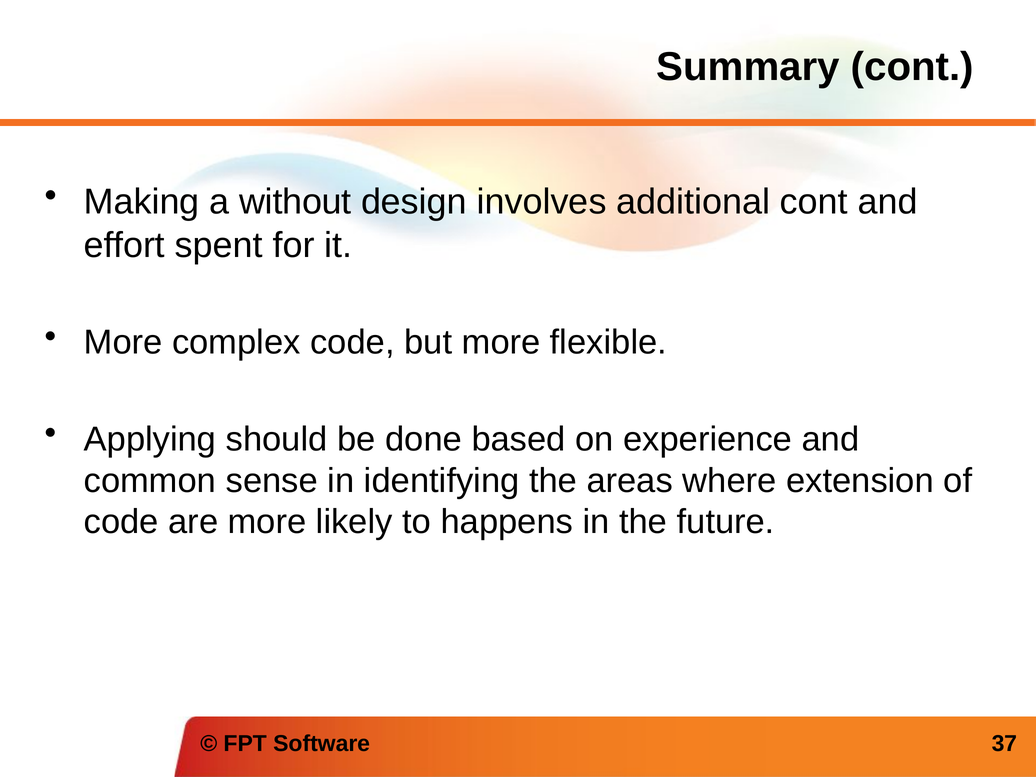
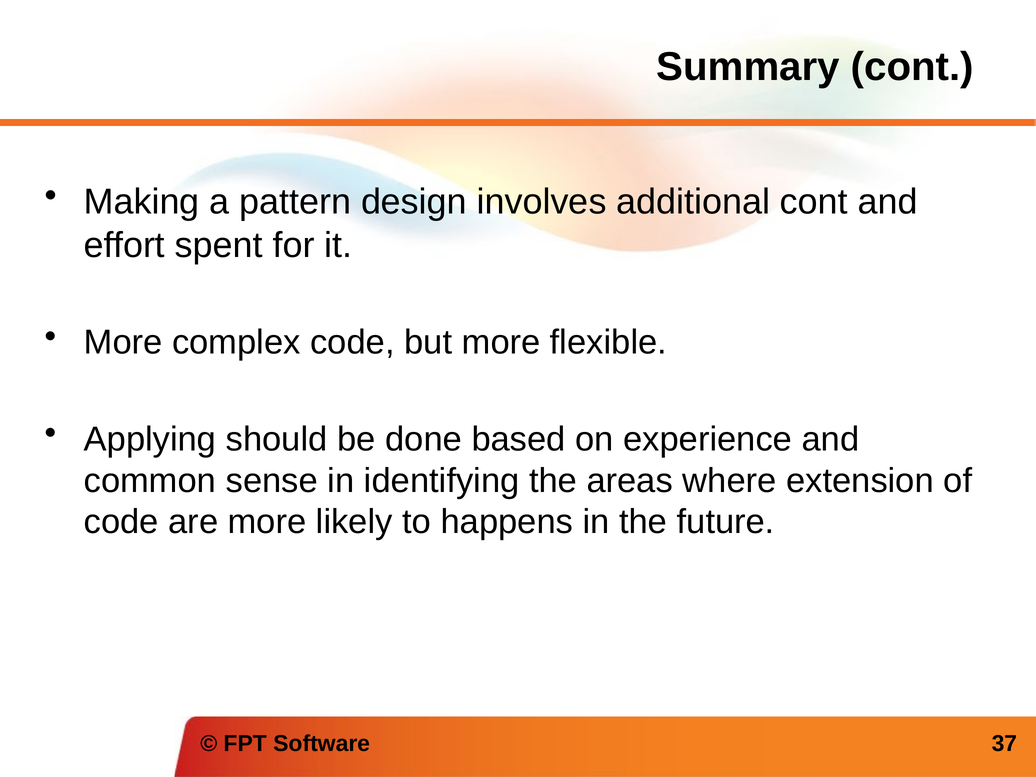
without: without -> pattern (295, 202)
